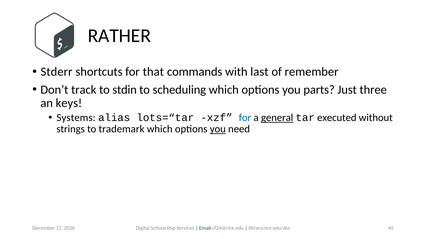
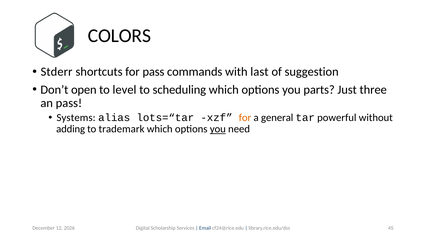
RATHER: RATHER -> COLORS (119, 36)
for that: that -> pass (153, 72)
remember: remember -> suggestion (312, 72)
track: track -> open (84, 90)
stdin: stdin -> level (124, 90)
an keys: keys -> pass (69, 103)
for colour: blue -> orange (245, 118)
general underline: present -> none (277, 118)
executed: executed -> powerful (337, 118)
strings: strings -> adding (71, 129)
